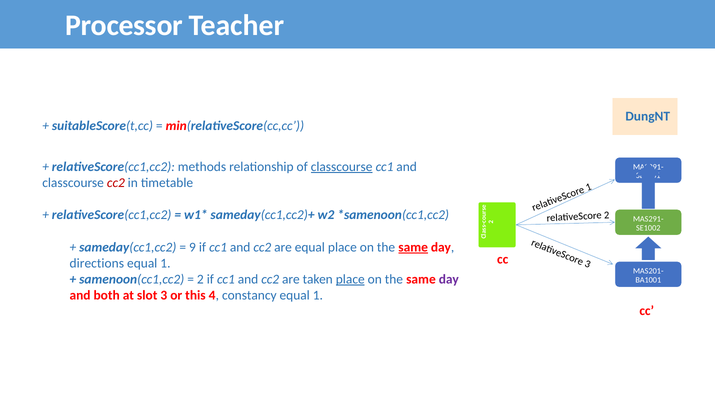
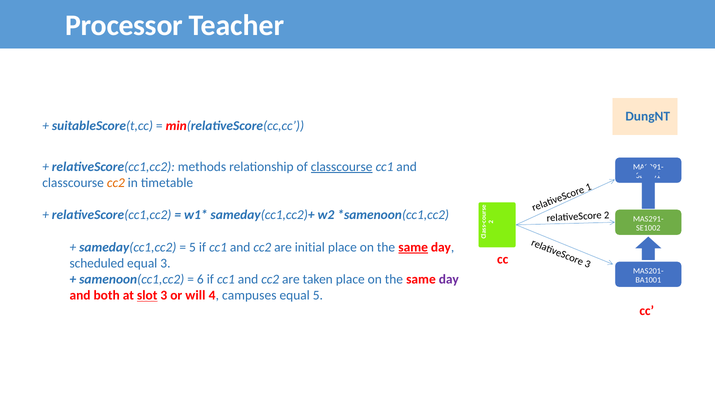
cc2 colour: red -> orange (116, 183)
9: 9 -> 5 (193, 247)
are equal: equal -> initial (310, 247)
directions: directions -> scheduled (97, 263)
1: 1 -> 3 (165, 263)
2: 2 -> 6 (200, 279)
place underline: present -> none (350, 279)
slot underline: none -> present (147, 296)
this: this -> will (195, 296)
constancy: constancy -> campuses (249, 296)
1: 1 -> 5 (318, 296)
